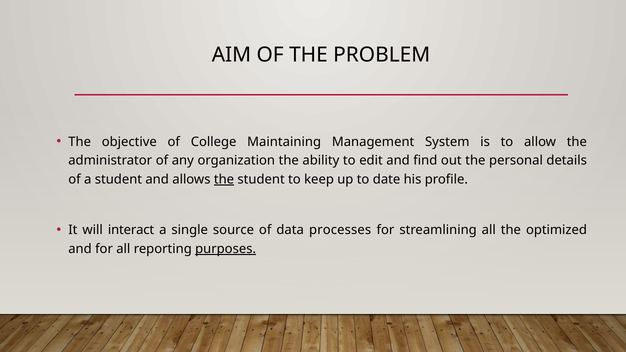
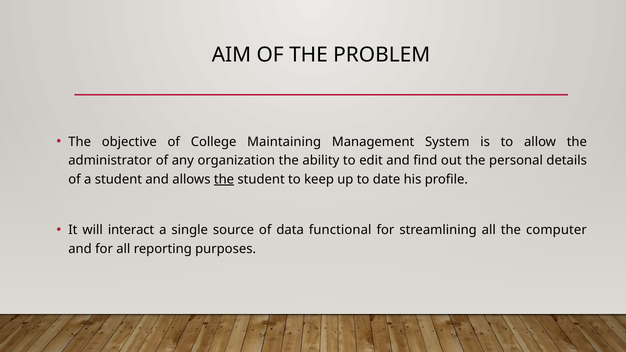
processes: processes -> functional (340, 230)
optimized: optimized -> computer (556, 230)
purposes underline: present -> none (226, 249)
